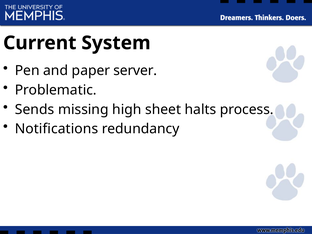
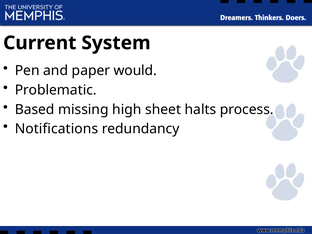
server: server -> would (135, 71)
Sends: Sends -> Based (35, 109)
